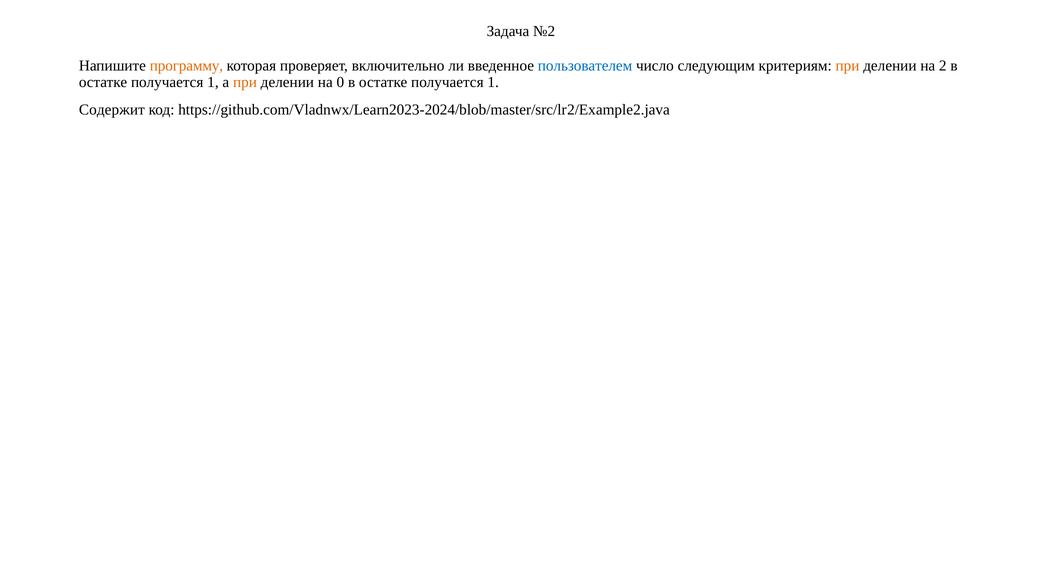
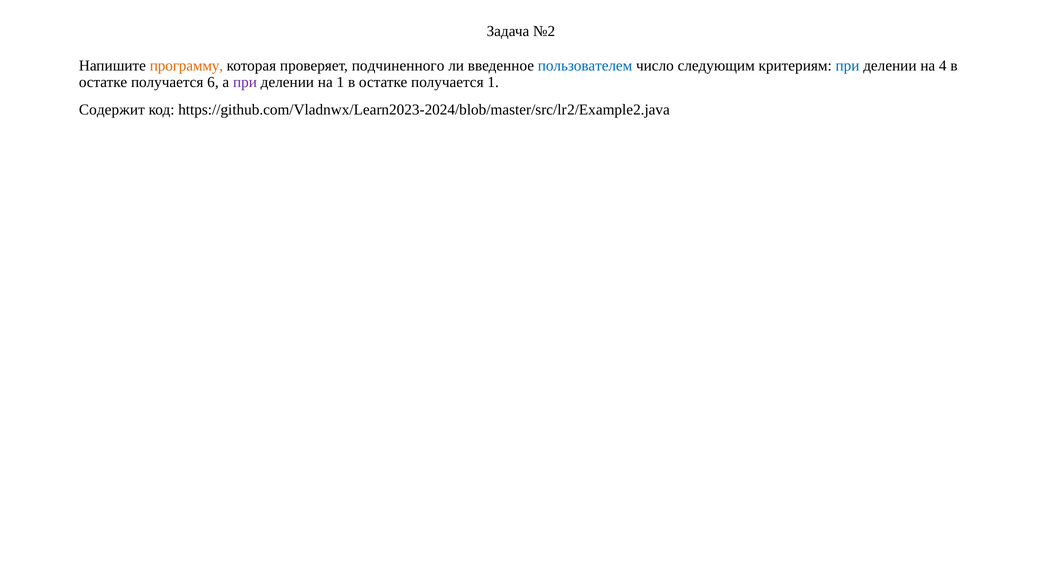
включительно: включительно -> подчиненного (398, 66)
при colour: orange -> blue (848, 66)
2: 2 -> 4 (943, 66)
1: 1 -> 6 (213, 82)
при colour: orange -> purple (245, 82)
на 0: 0 -> 1 (340, 82)
